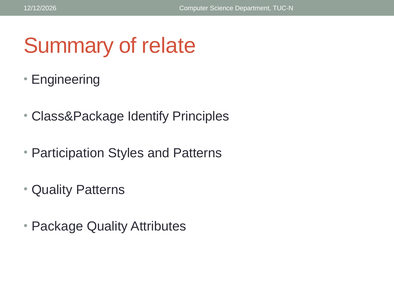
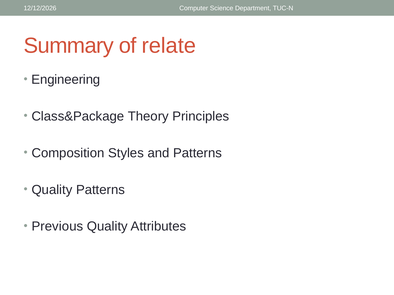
Identify: Identify -> Theory (148, 116)
Participation: Participation -> Composition (68, 153)
Package: Package -> Previous (57, 227)
